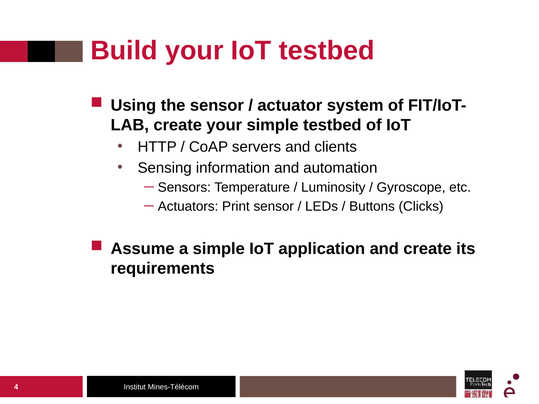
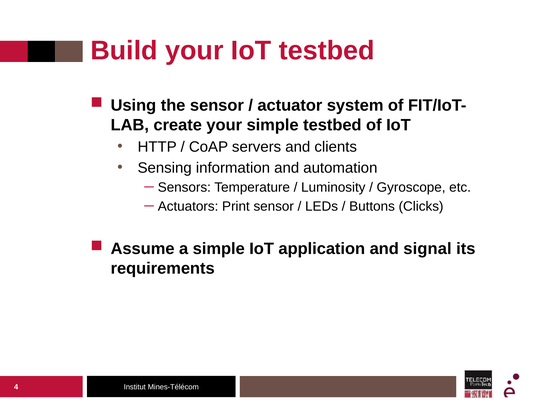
and create: create -> signal (428, 249)
